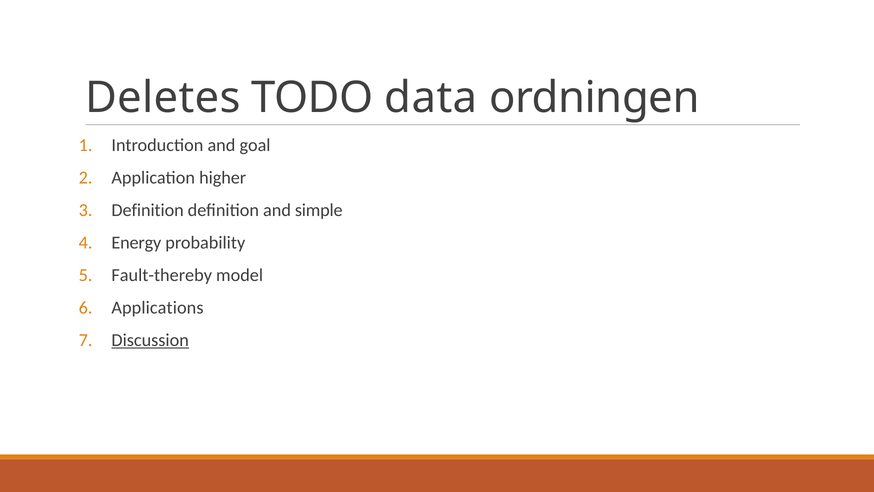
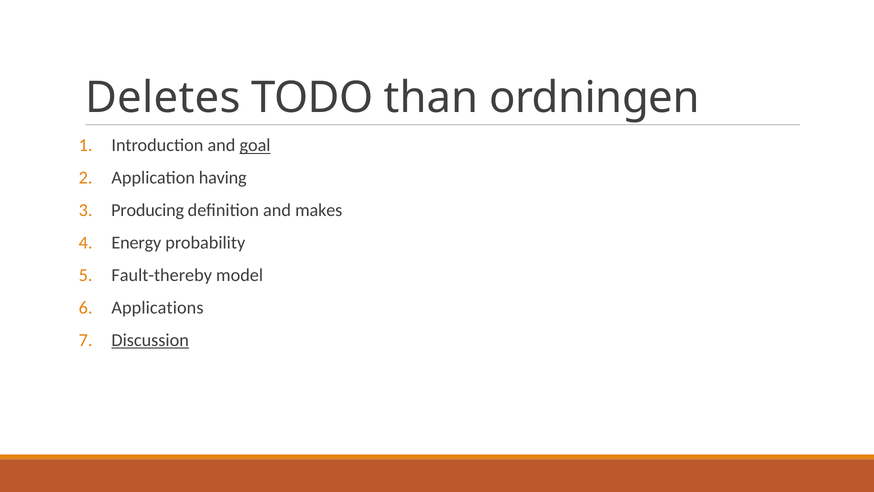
data: data -> than (431, 98)
goal underline: none -> present (255, 145)
higher: higher -> having (223, 178)
Definition: Definition -> Producing (148, 210)
simple: simple -> makes (319, 210)
